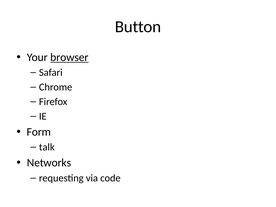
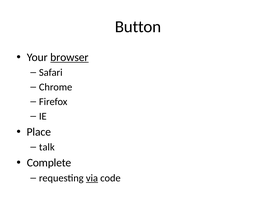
Form: Form -> Place (39, 132)
Networks: Networks -> Complete (49, 163)
via underline: none -> present (92, 178)
